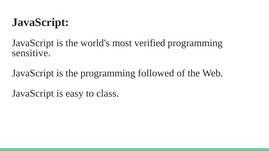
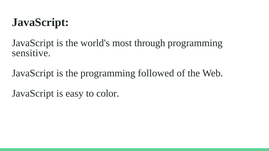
verified: verified -> through (150, 43)
class: class -> color (108, 93)
